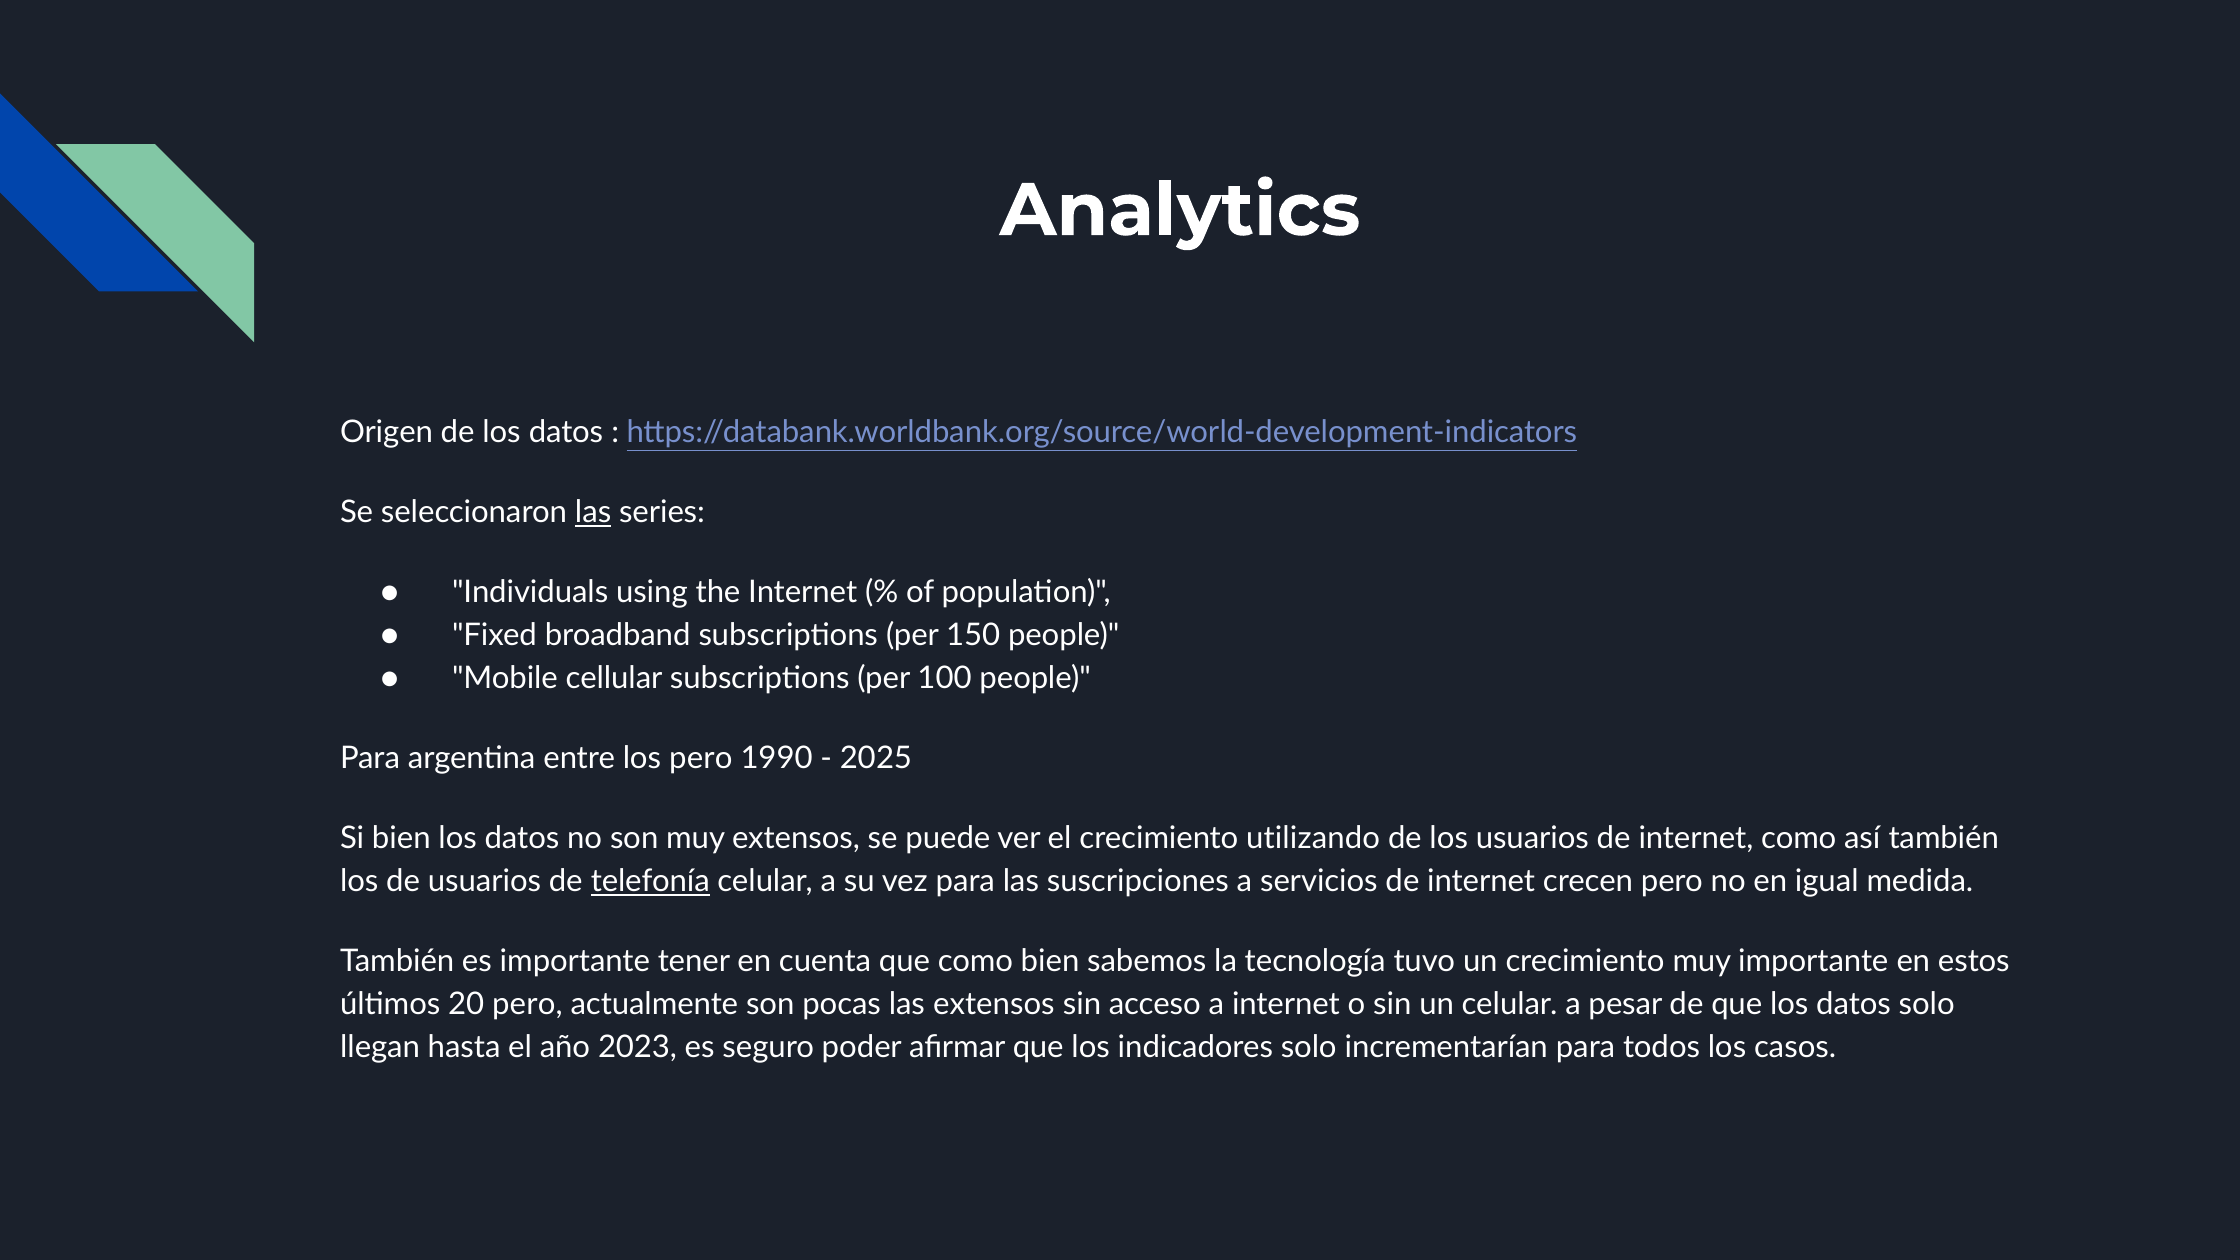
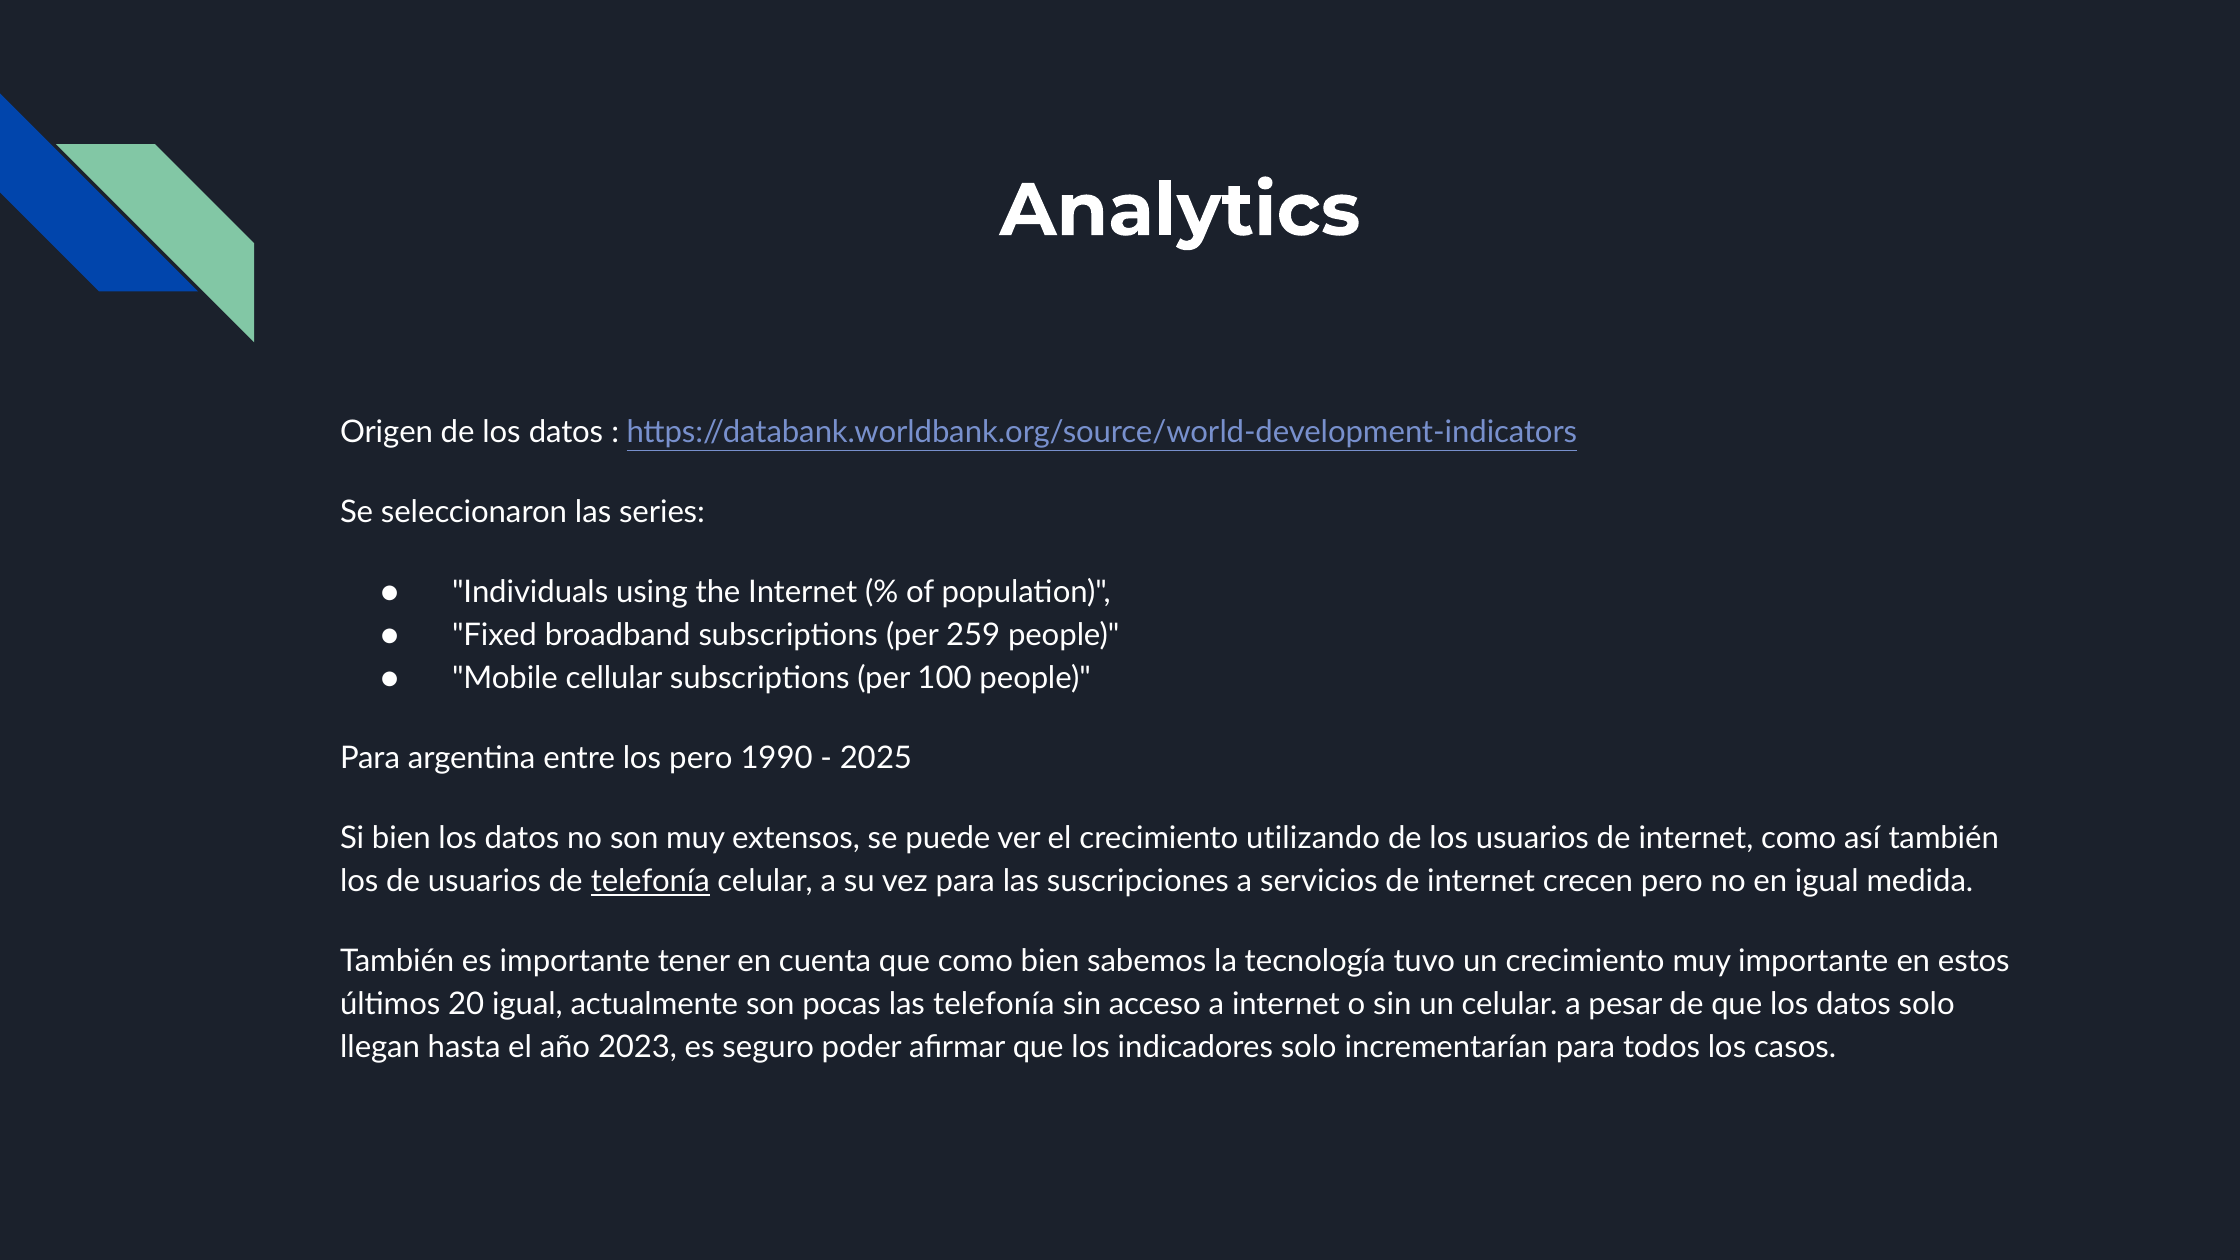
las underline: present -> none (593, 512)
150: 150 -> 259 (973, 635)
20 pero: pero -> igual (527, 1005)
las extensos: extensos -> telefonía (994, 1005)
